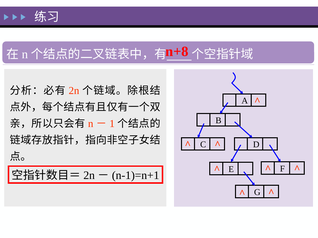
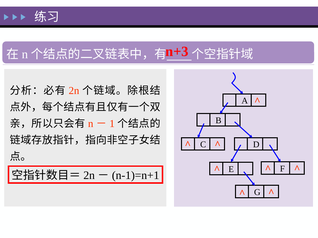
n+8: n+8 -> n+3 (177, 51)
